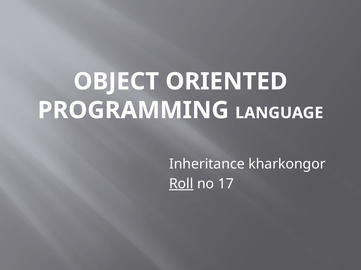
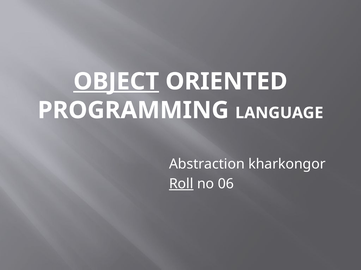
OBJECT underline: none -> present (116, 82)
Inheritance: Inheritance -> Abstraction (207, 165)
17: 17 -> 06 (226, 184)
